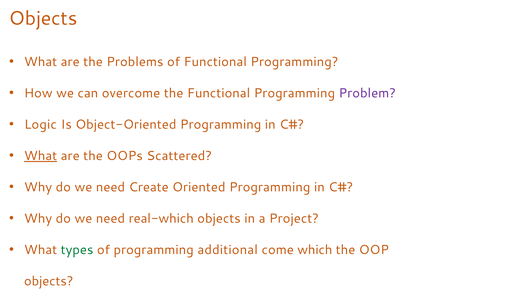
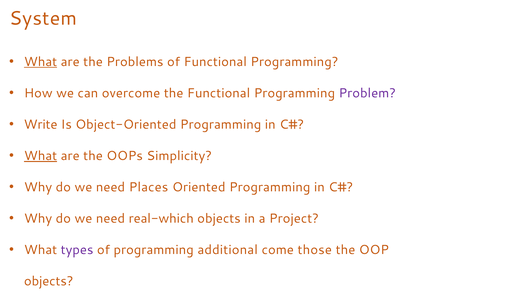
Objects: Objects -> System (43, 18)
What underline: none -> present (41, 62)
Logic: Logic -> Write (41, 125)
Scattered: Scattered -> Simplicity (179, 156)
Create: Create -> Places (149, 187)
types colour: green -> purple (77, 250)
which: which -> those (315, 250)
